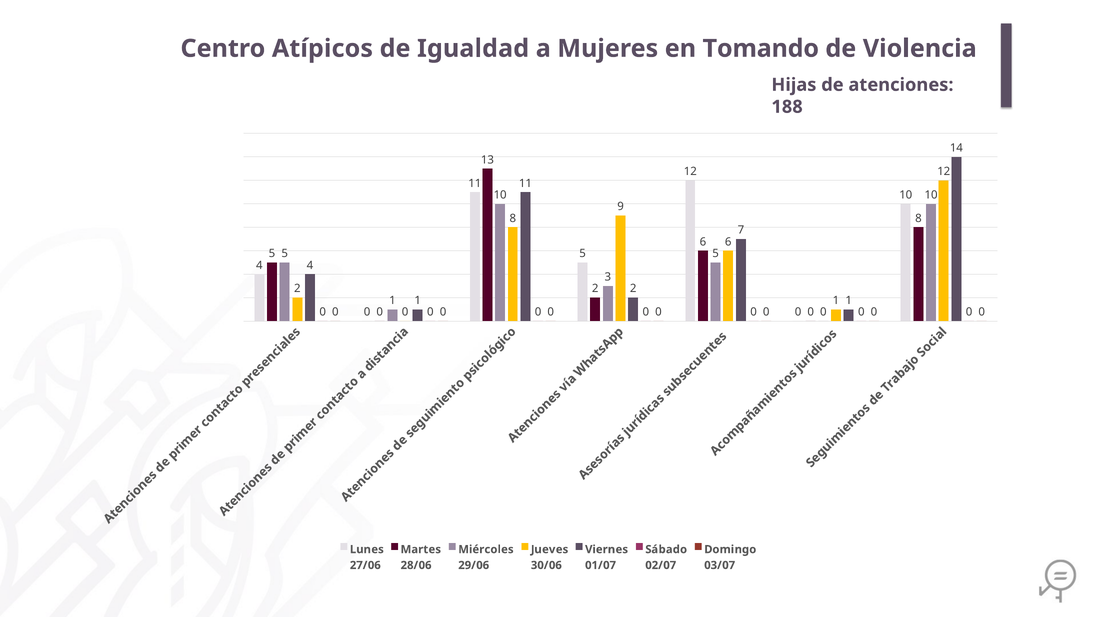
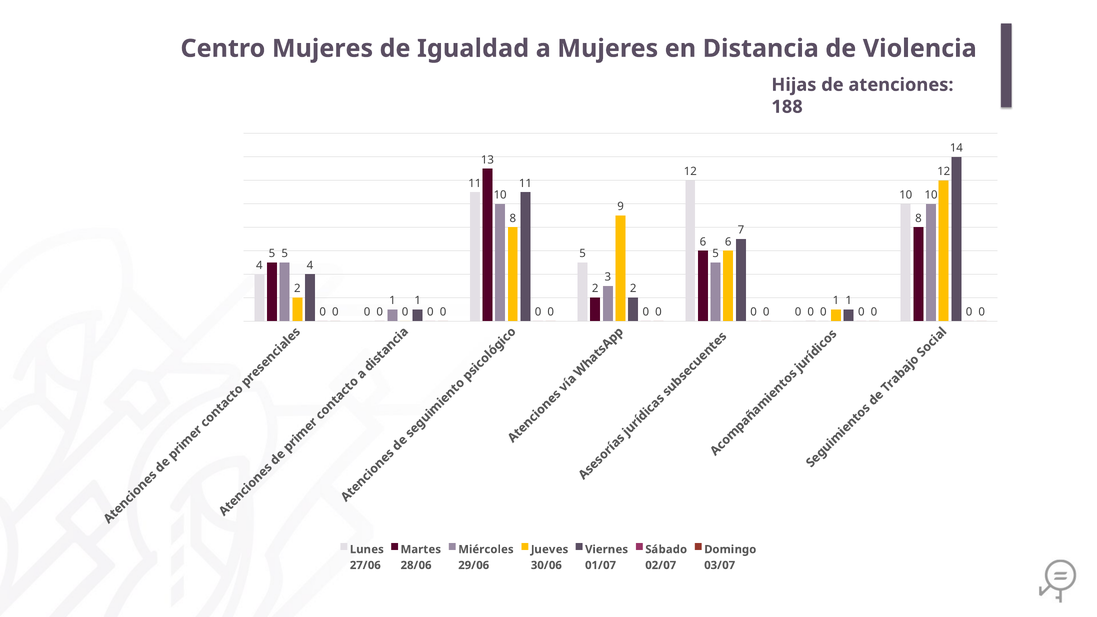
Centro Atípicos: Atípicos -> Mujeres (322, 49)
Tomando: Tomando -> Distancia (761, 49)
